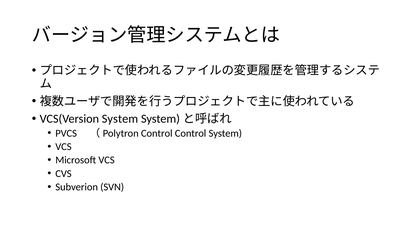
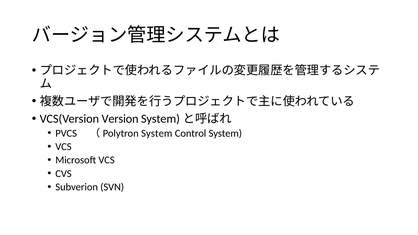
VCS(Version System: System -> Version (120, 119)
（Polytron Control: Control -> System (157, 133)
